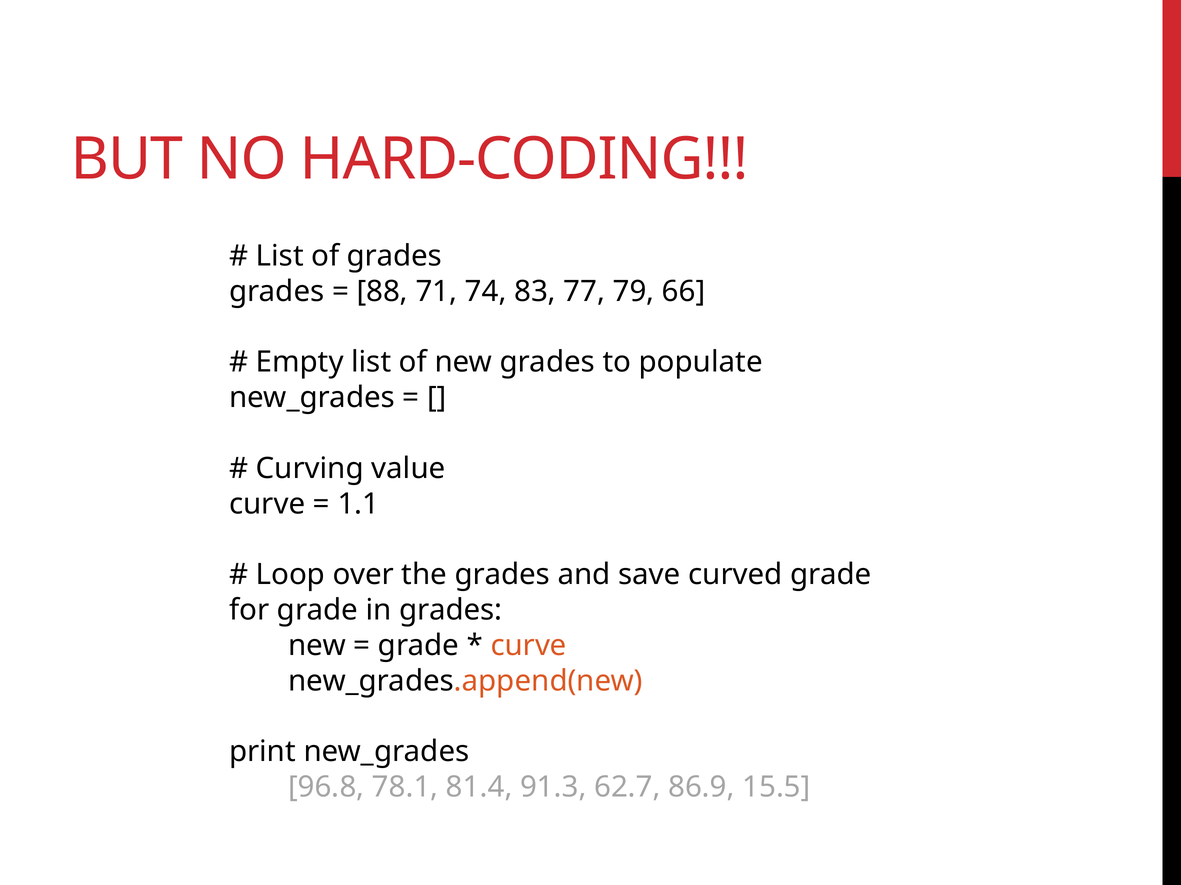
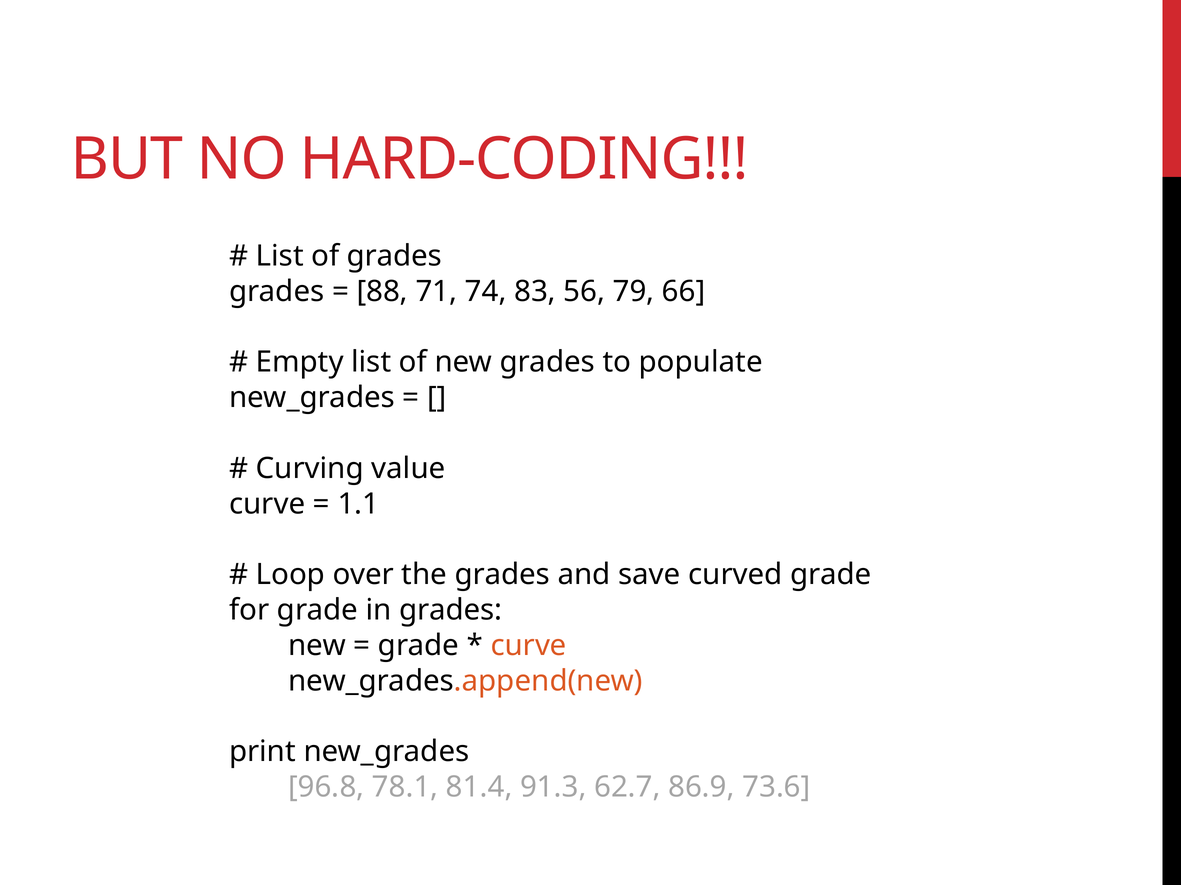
77: 77 -> 56 (584, 292)
15.5: 15.5 -> 73.6 (776, 788)
